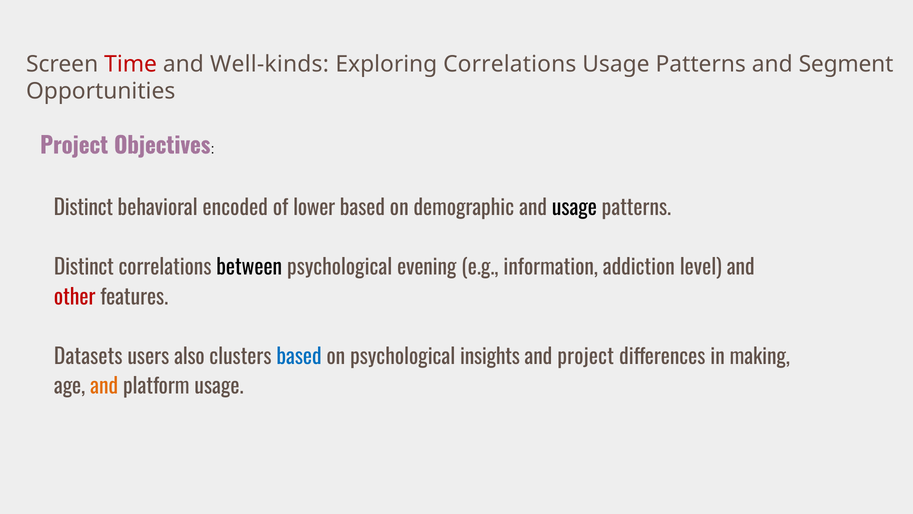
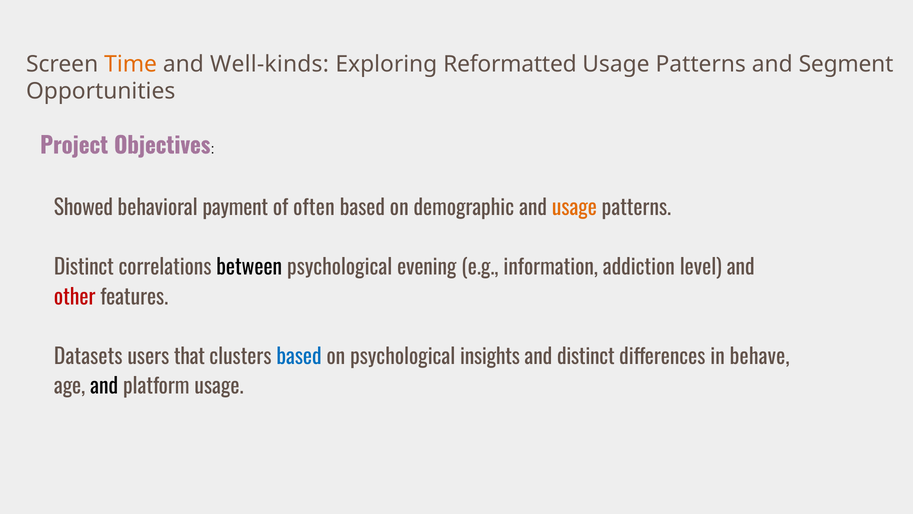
Time colour: red -> orange (131, 64)
Exploring Correlations: Correlations -> Reformatted (510, 64)
Distinct: Distinct -> Showed (83, 208)
encoded: encoded -> payment (235, 208)
lower: lower -> often (314, 208)
usage colour: black -> orange (574, 208)
also: also -> that (189, 357)
and project: project -> distinct (586, 357)
making: making -> behave (760, 357)
and colour: orange -> black (104, 386)
